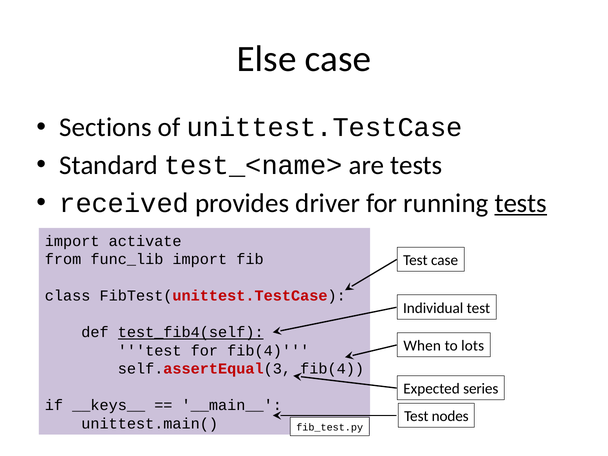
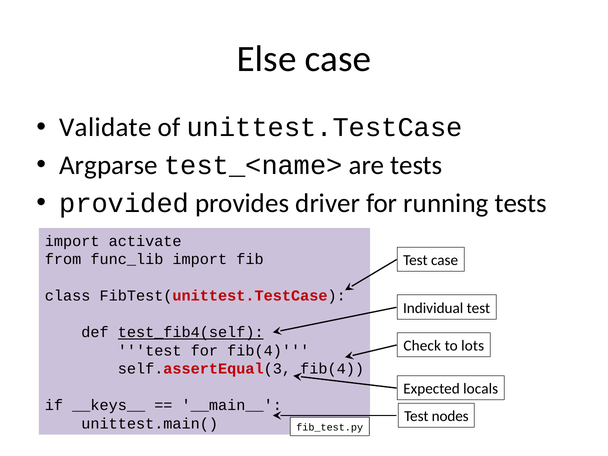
Sections: Sections -> Validate (105, 128)
Standard: Standard -> Argparse (109, 165)
received: received -> provided (124, 203)
tests underline: present -> none (521, 203)
When: When -> Check (422, 346)
series: series -> locals (481, 389)
